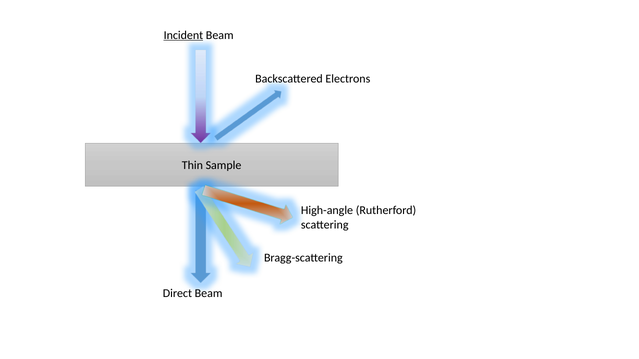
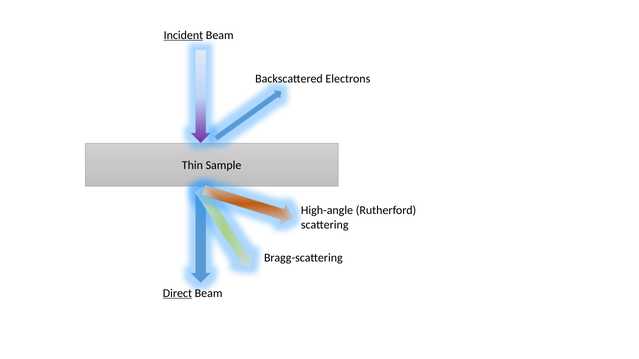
Direct underline: none -> present (177, 294)
